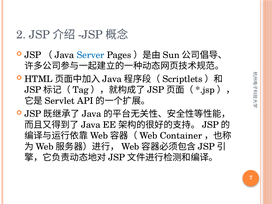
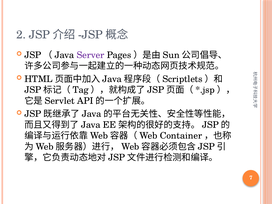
Server colour: blue -> purple (90, 55)
